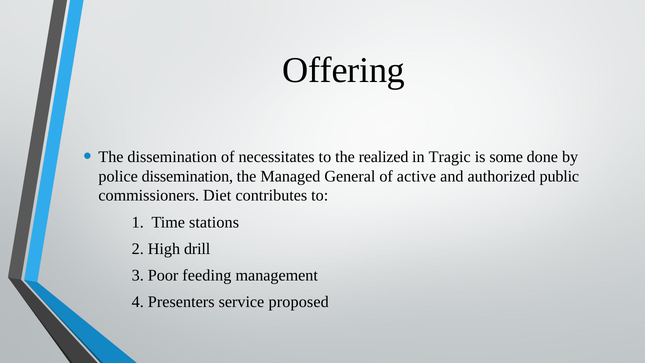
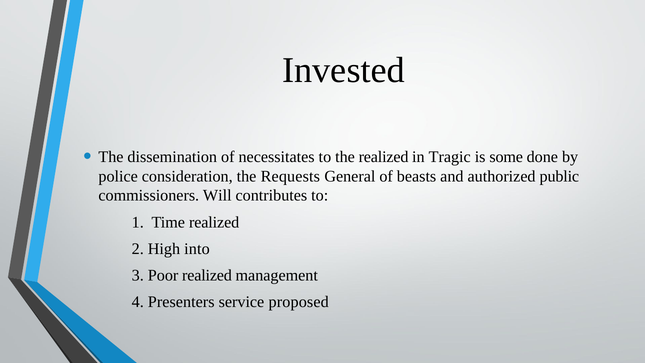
Offering: Offering -> Invested (343, 70)
police dissemination: dissemination -> consideration (187, 176)
Managed: Managed -> Requests (290, 176)
active: active -> beasts (417, 176)
Diet: Diet -> Will (217, 196)
Time stations: stations -> realized (214, 222)
drill: drill -> into (197, 249)
Poor feeding: feeding -> realized (207, 275)
